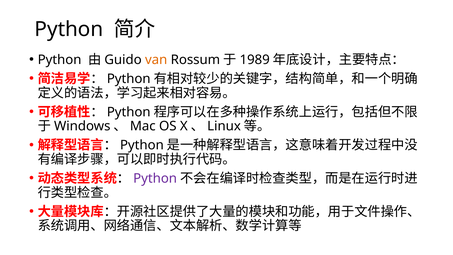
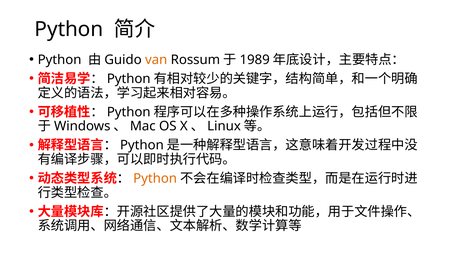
Python colour: purple -> orange (155, 178)
